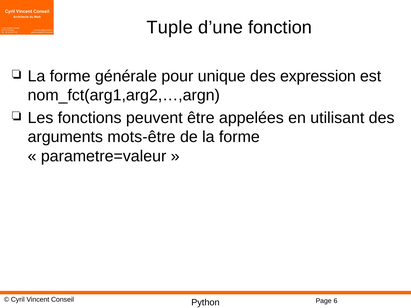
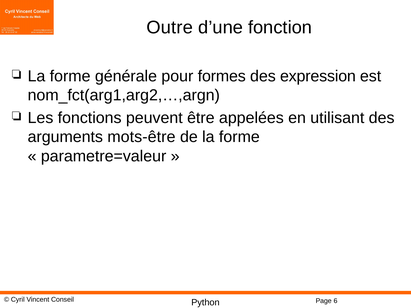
Tuple: Tuple -> Outre (170, 28)
unique: unique -> formes (222, 76)
